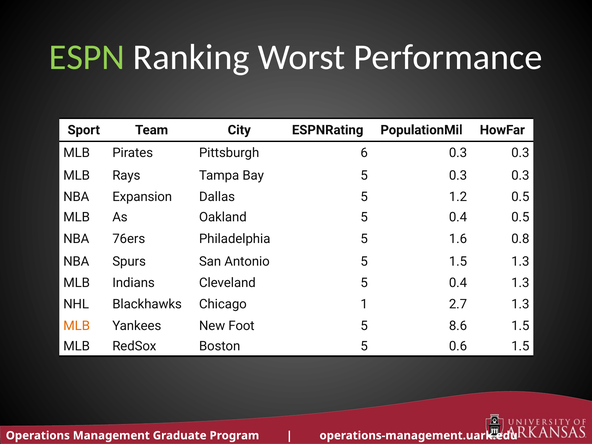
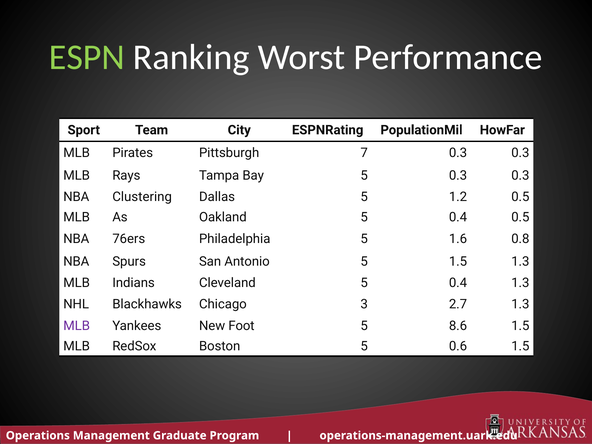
6: 6 -> 7 (364, 153)
Expansion: Expansion -> Clustering (142, 197)
1: 1 -> 3 (364, 304)
MLB colour: orange -> purple (77, 326)
